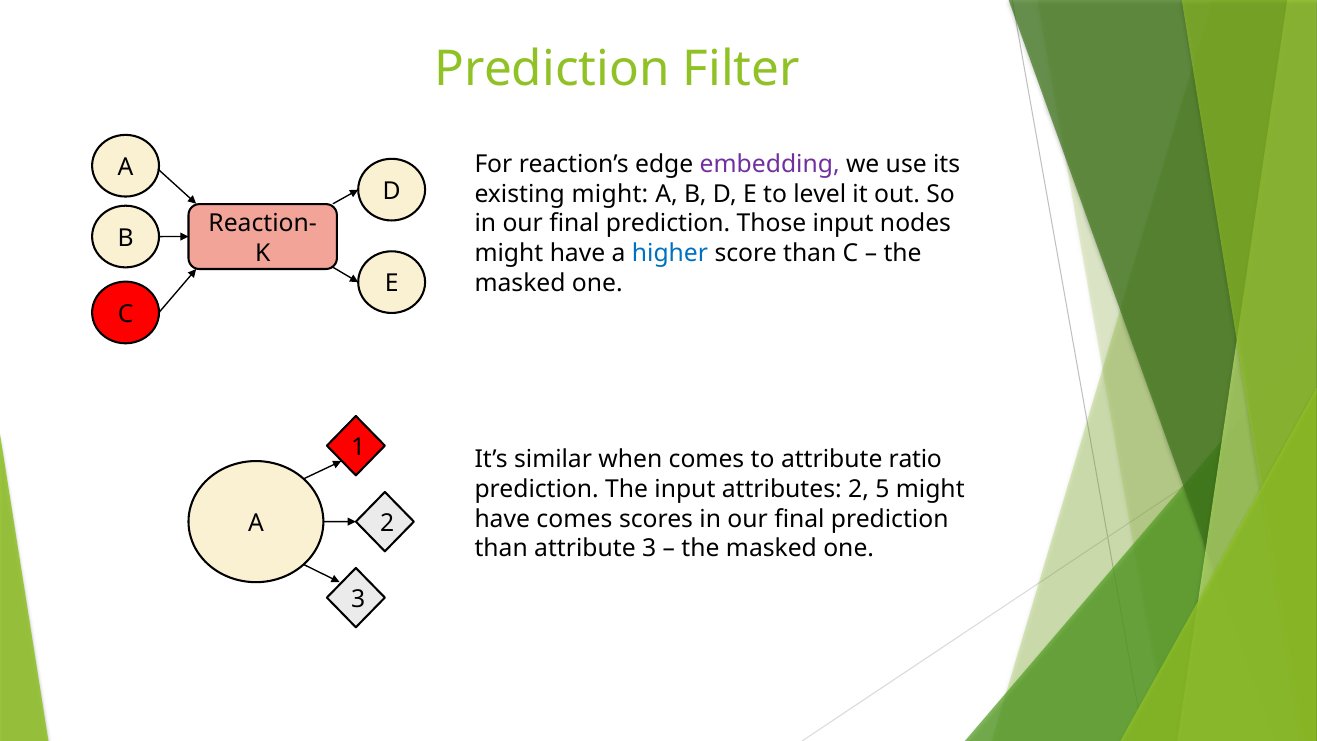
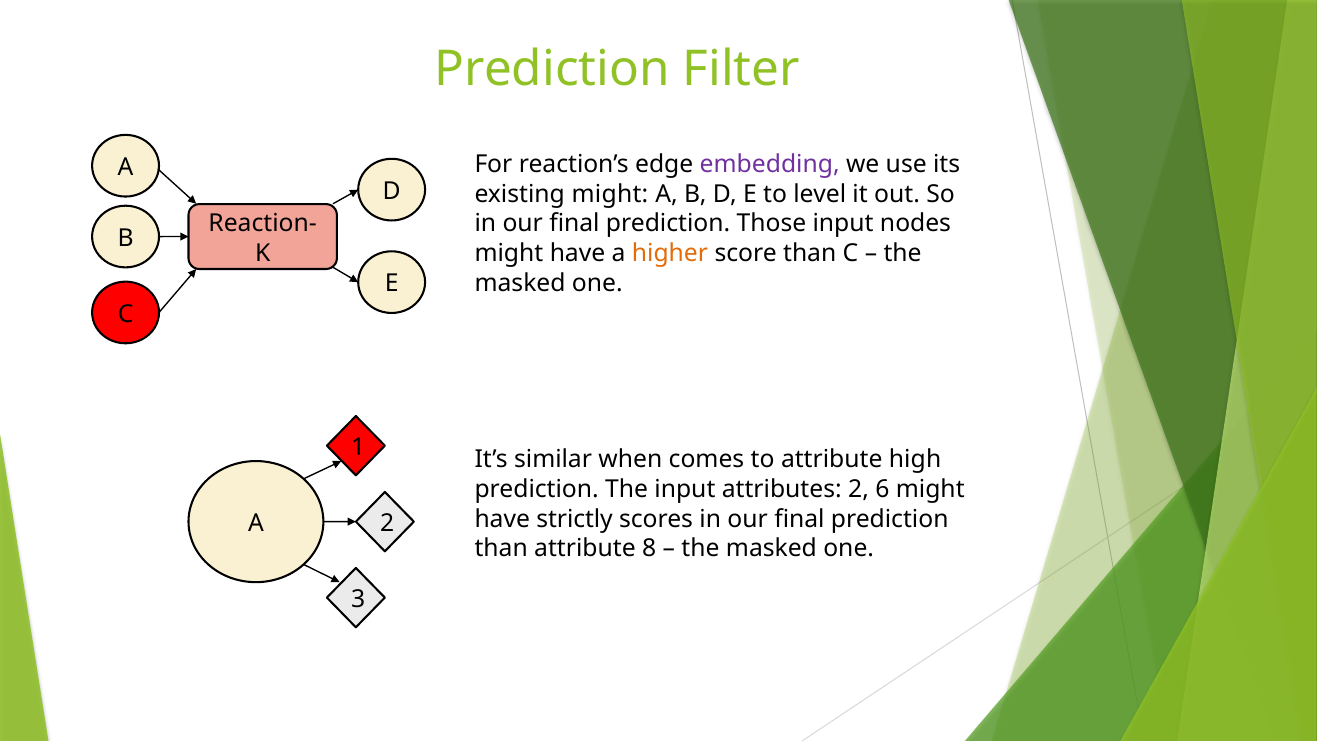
higher colour: blue -> orange (670, 253)
ratio: ratio -> high (915, 460)
5: 5 -> 6 (882, 489)
have comes: comes -> strictly (575, 519)
attribute 3: 3 -> 8 (649, 548)
